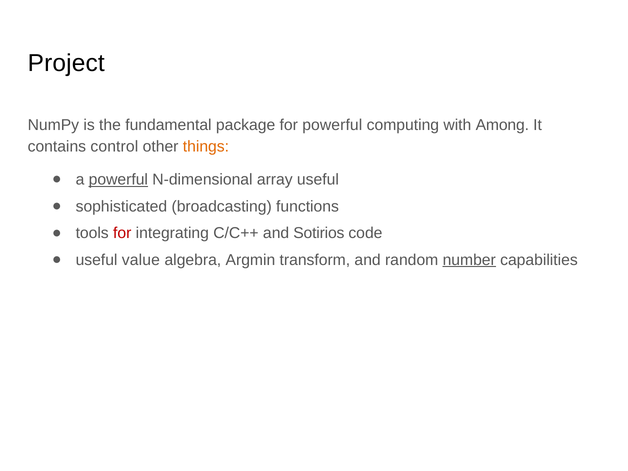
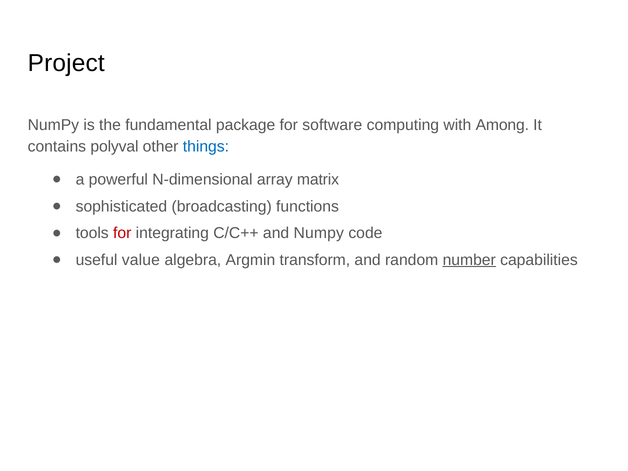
for powerful: powerful -> software (332, 125)
control: control -> polyval (114, 147)
things colour: orange -> blue (206, 147)
powerful underline: present -> none (118, 180)
array useful: useful -> matrix (318, 180)
and Sotirios: Sotirios -> Numpy (319, 233)
